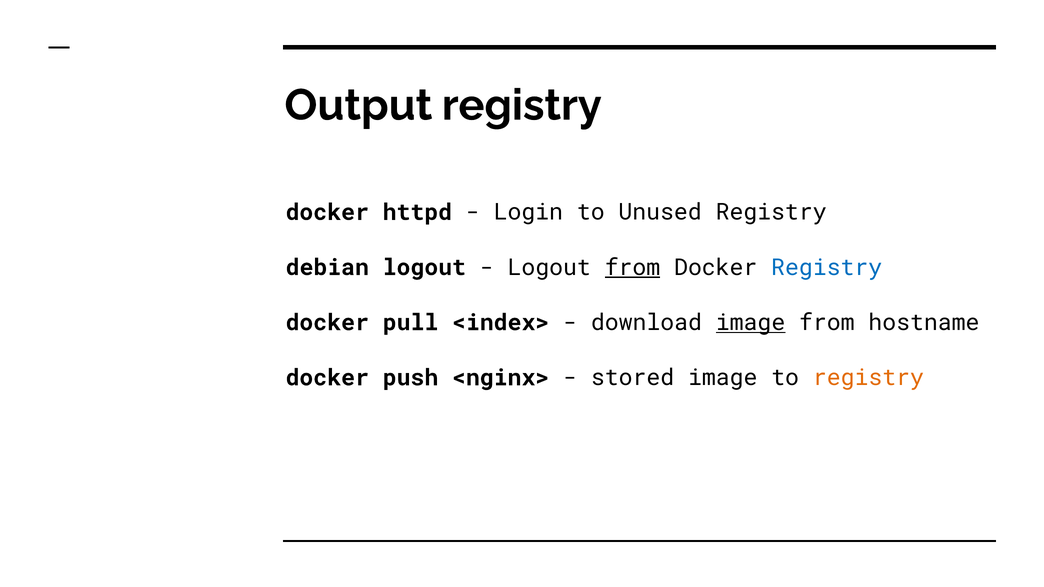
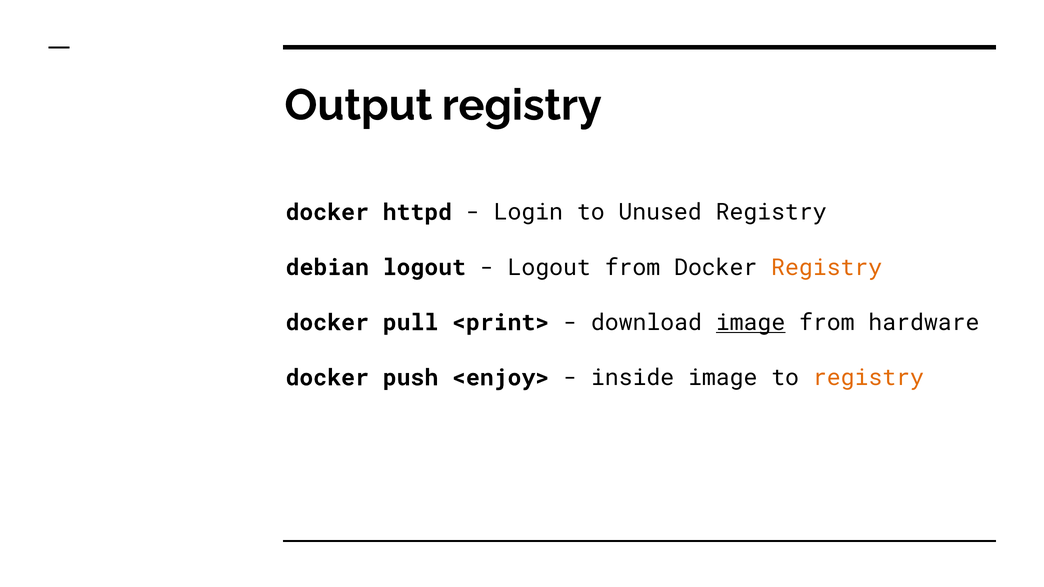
from underline: present -> none (633, 267)
Registry colour: blue -> orange (827, 267)
<index>: <index> -> <print> (501, 323)
hostname: hostname -> hardware (924, 323)
<nginx>: <nginx> -> <enjoy> (501, 378)
stored: stored -> inside (633, 378)
